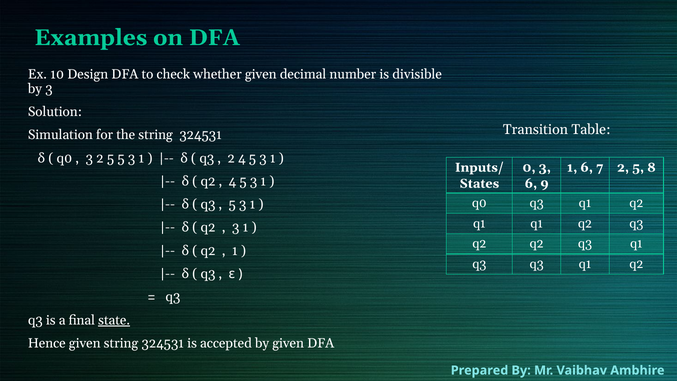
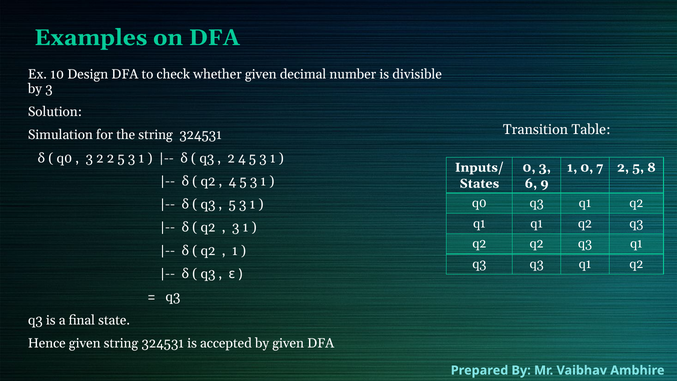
3 2 5: 5 -> 2 (111, 158)
1 6: 6 -> 0 (587, 167)
state underline: present -> none (114, 320)
